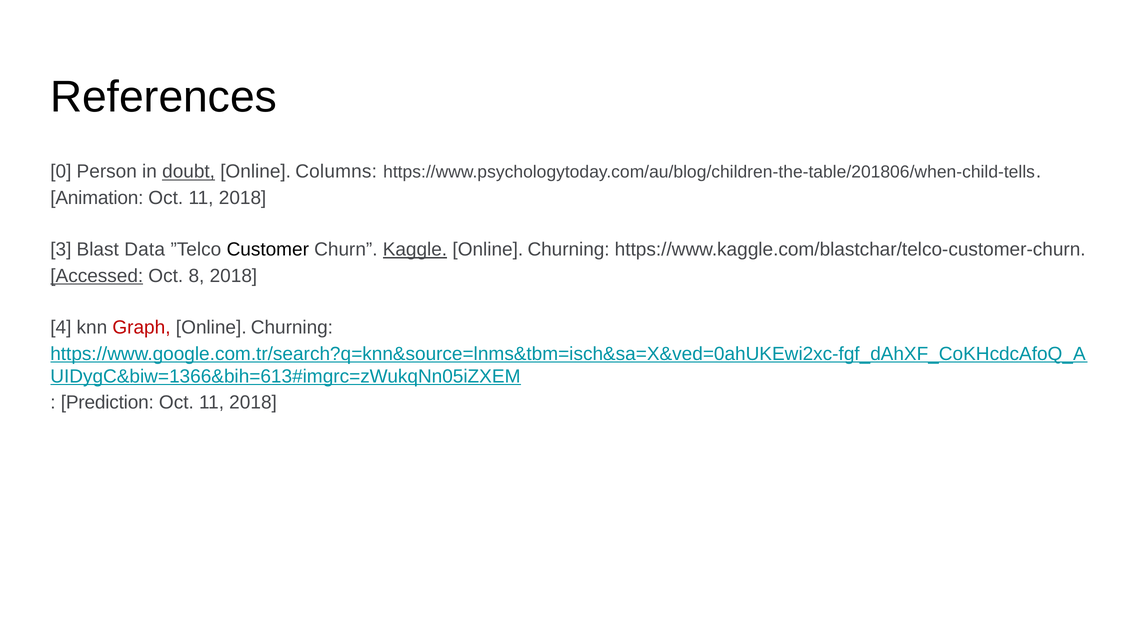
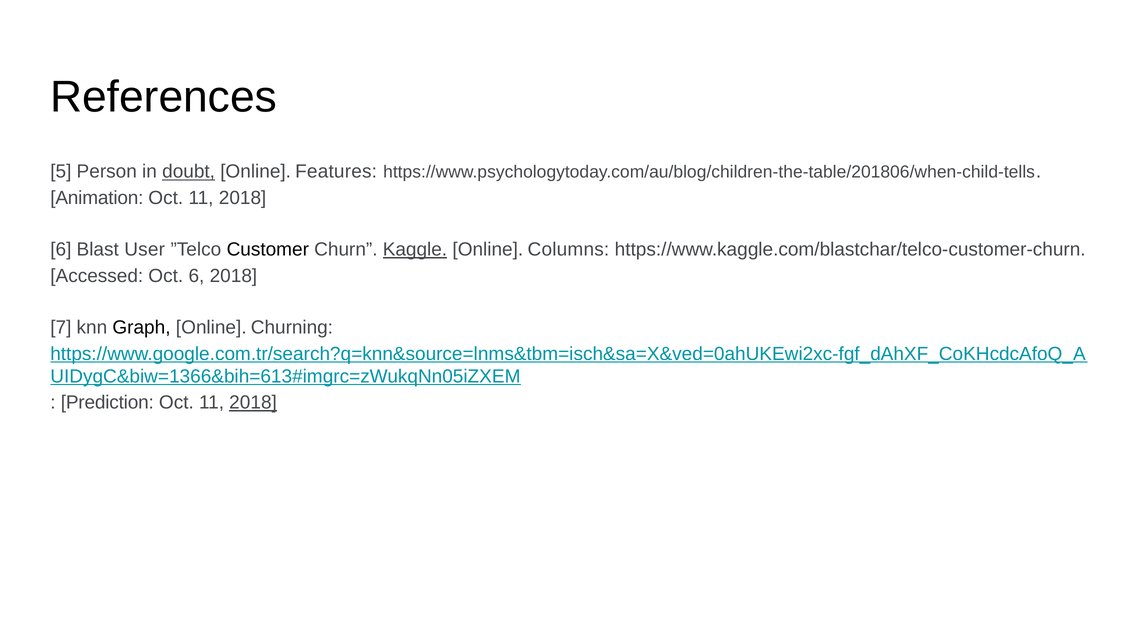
0: 0 -> 5 (61, 171)
Columns: Columns -> Features (336, 171)
3: 3 -> 6 (61, 249)
Data: Data -> User (145, 249)
Churning: Churning -> Columns (568, 249)
Accessed underline: present -> none (97, 276)
Oct 8: 8 -> 6 (196, 276)
4: 4 -> 7 (61, 327)
Graph colour: red -> black (141, 327)
2018 underline: none -> present (253, 402)
